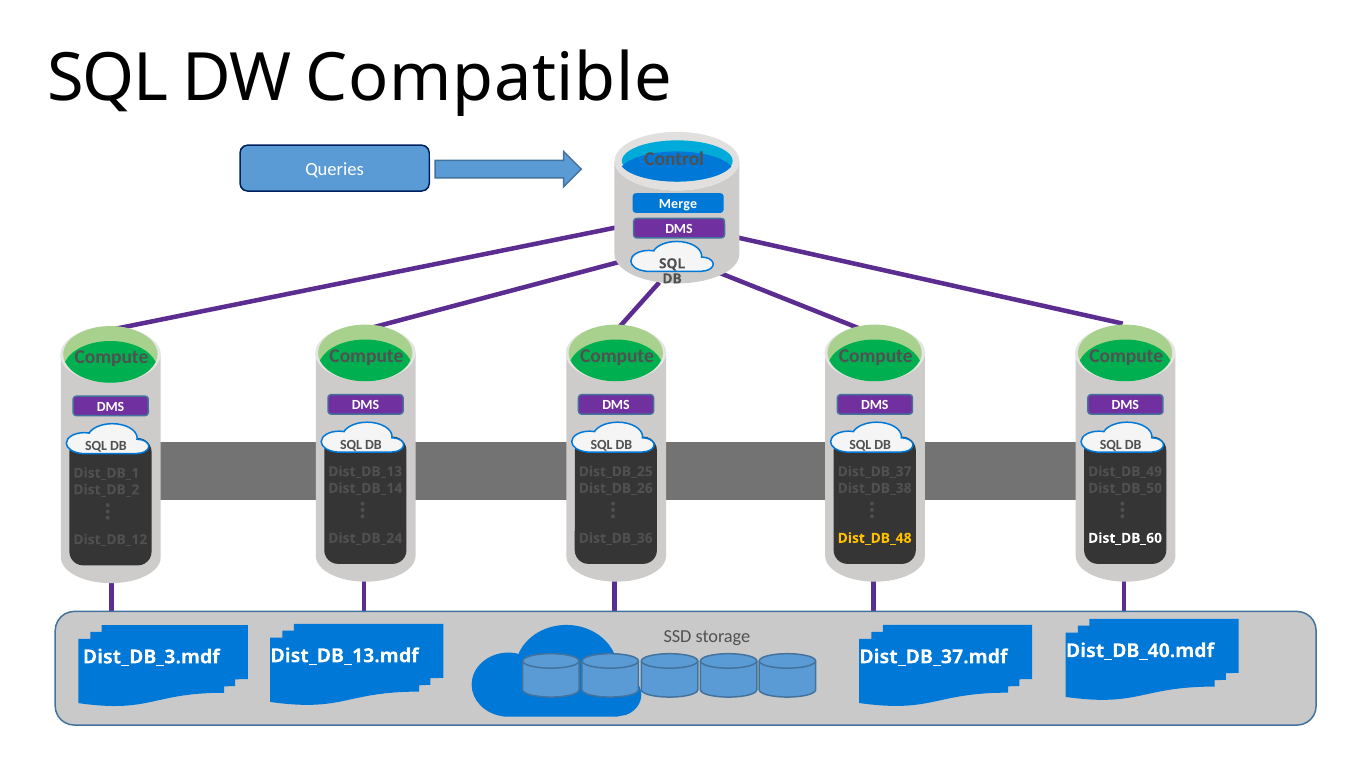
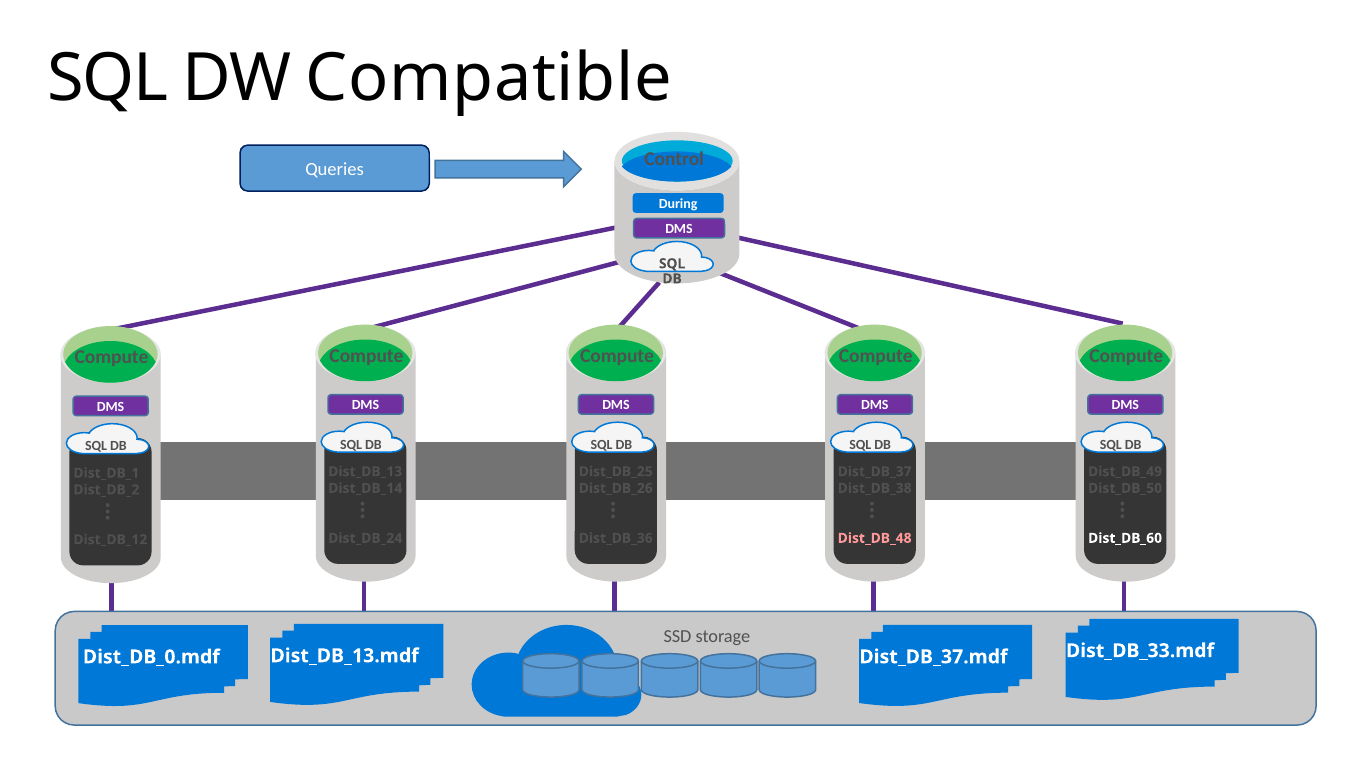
Merge: Merge -> During (678, 204)
Dist_DB_48 colour: yellow -> pink (875, 539)
Dist_DB_3.mdf: Dist_DB_3.mdf -> Dist_DB_0.mdf (151, 658)
Dist_DB_40.mdf: Dist_DB_40.mdf -> Dist_DB_33.mdf (1140, 651)
